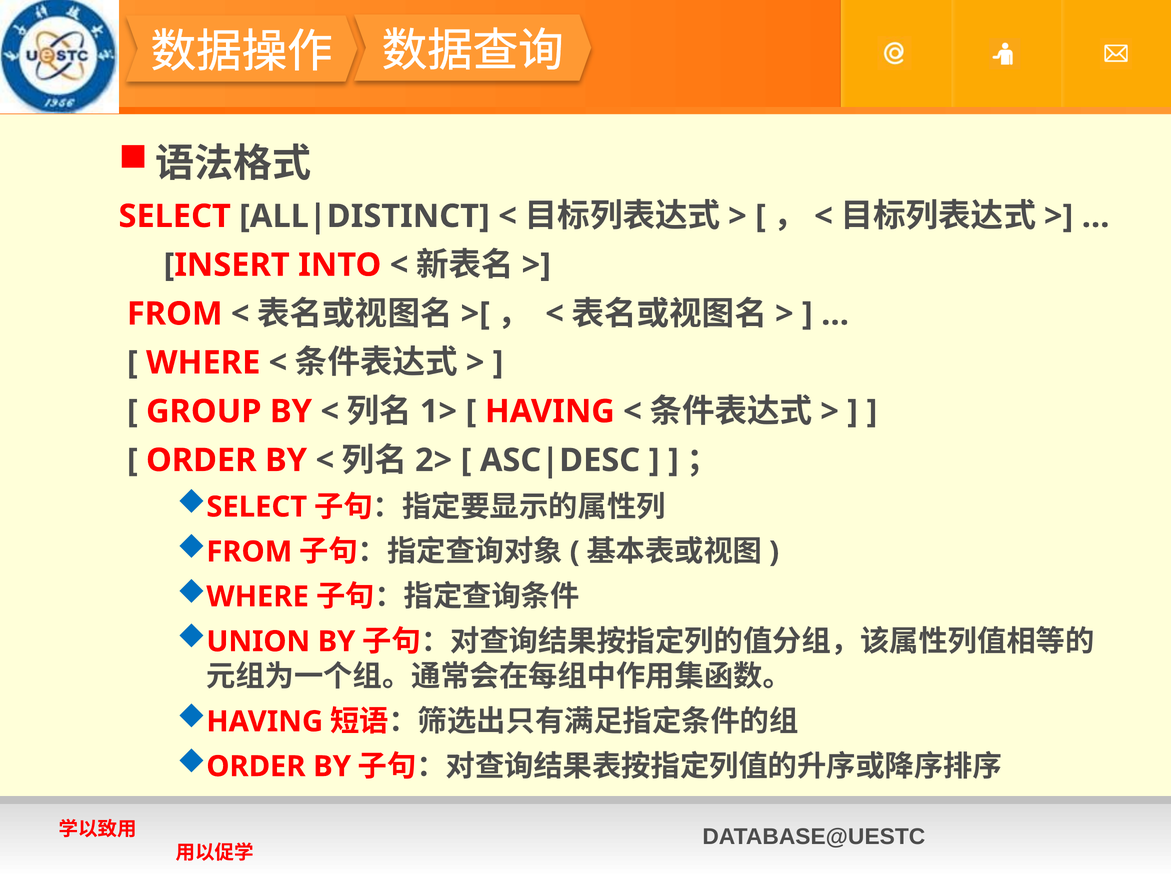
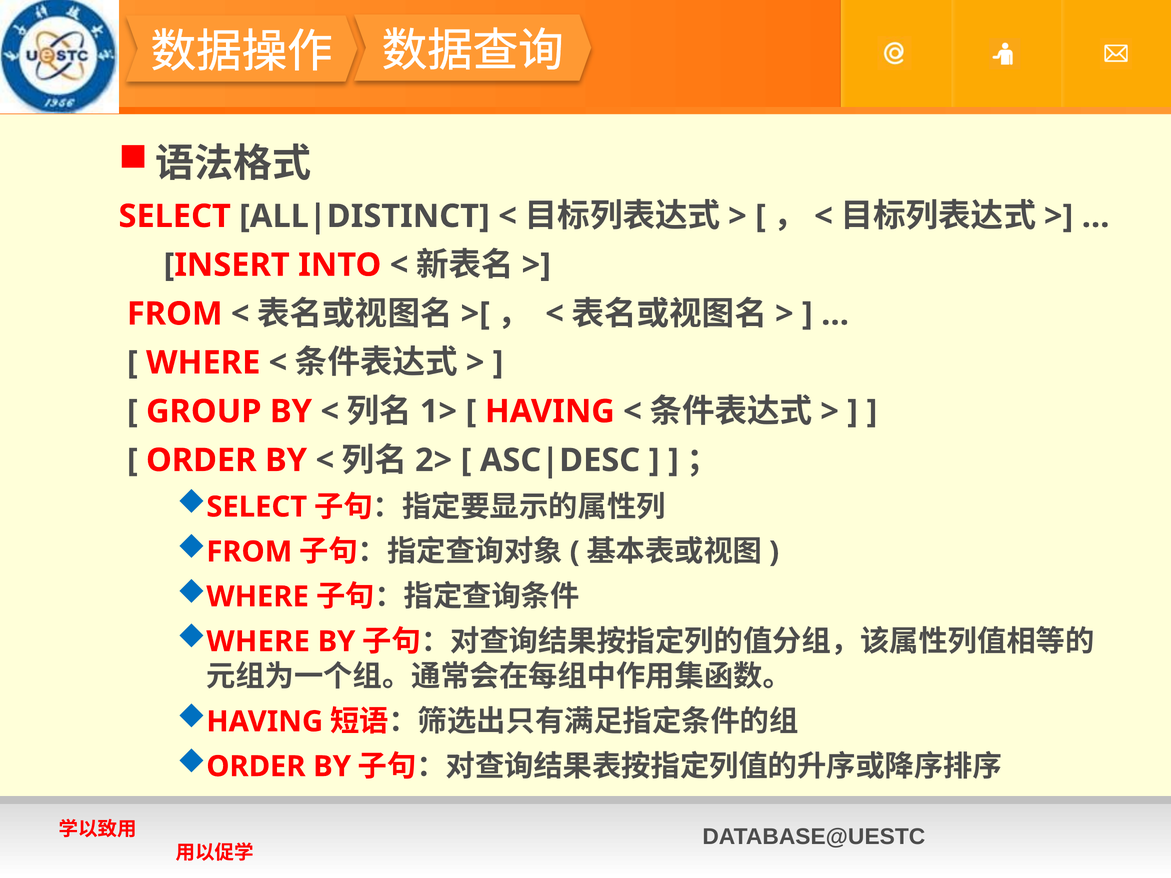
UNION: UNION -> WHERE (258, 642)
